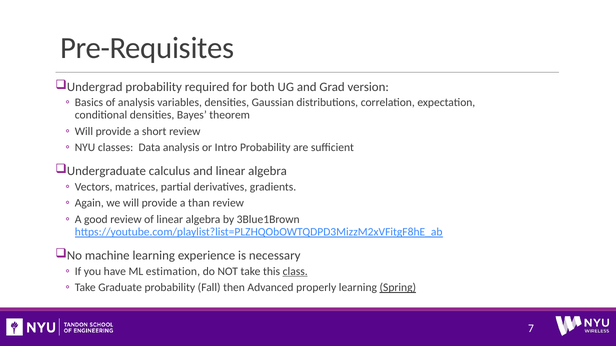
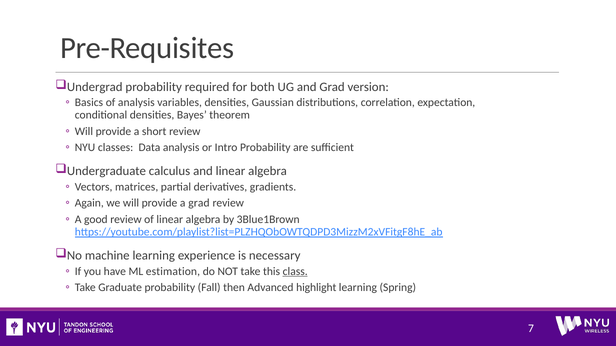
a than: than -> grad (199, 203)
properly: properly -> highlight (316, 288)
Spring underline: present -> none (398, 288)
